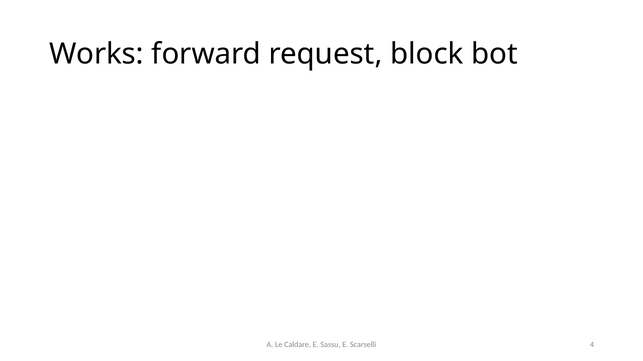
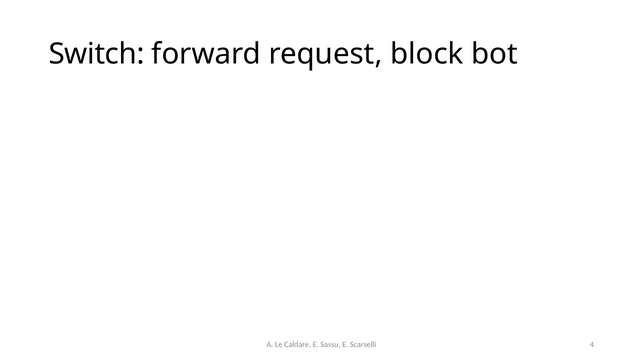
Works: Works -> Switch (97, 54)
